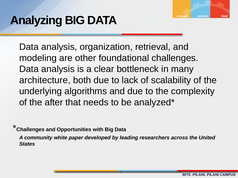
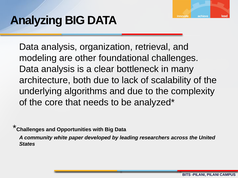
after: after -> core (54, 103)
